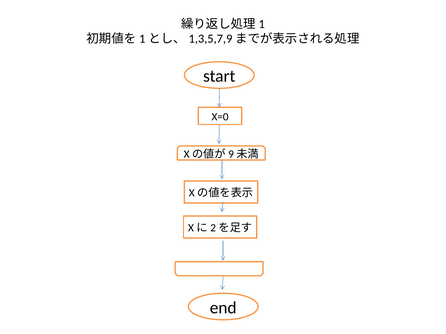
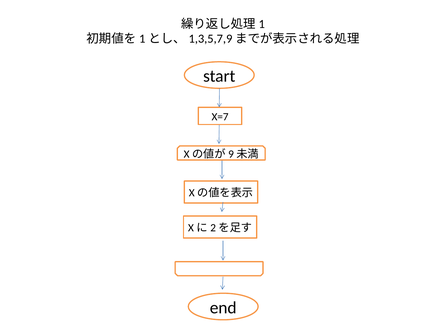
X=0: X=0 -> X=7 (220, 117)
